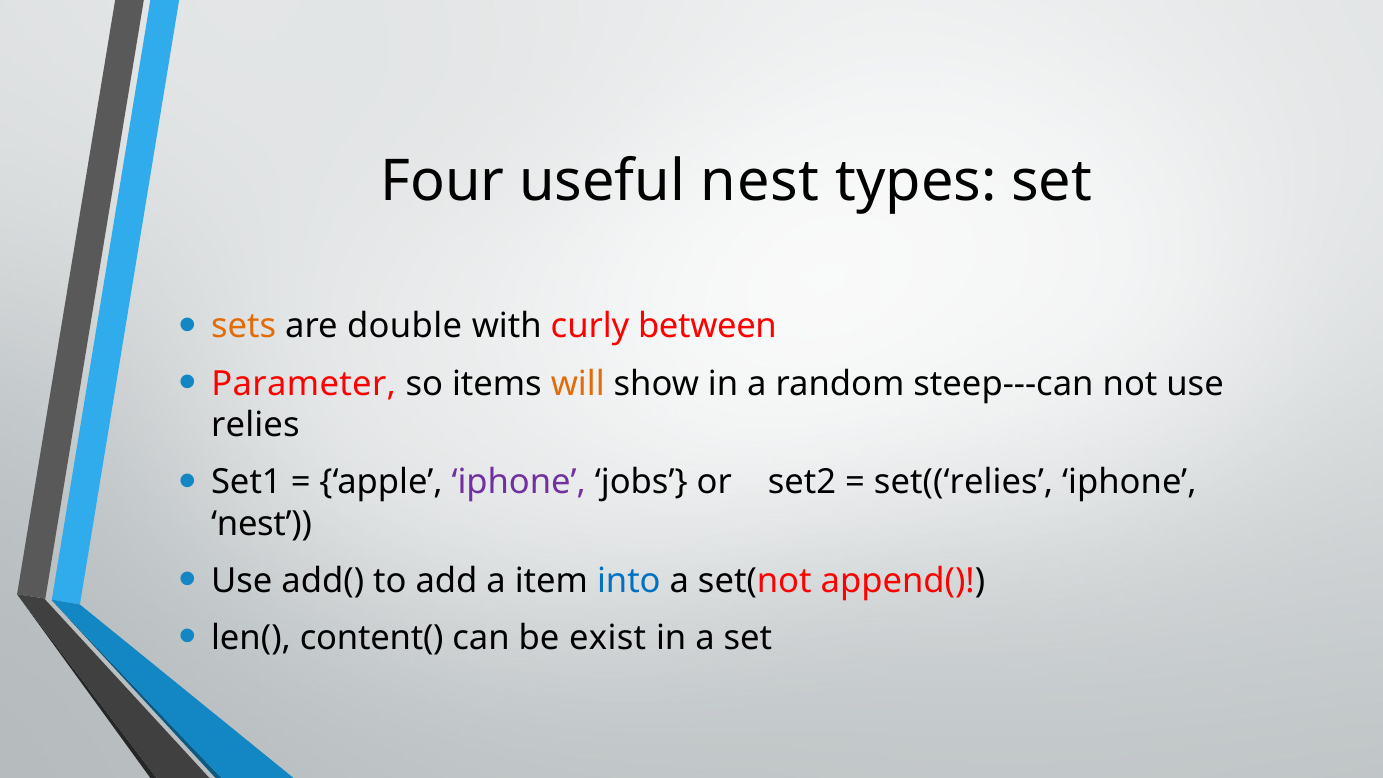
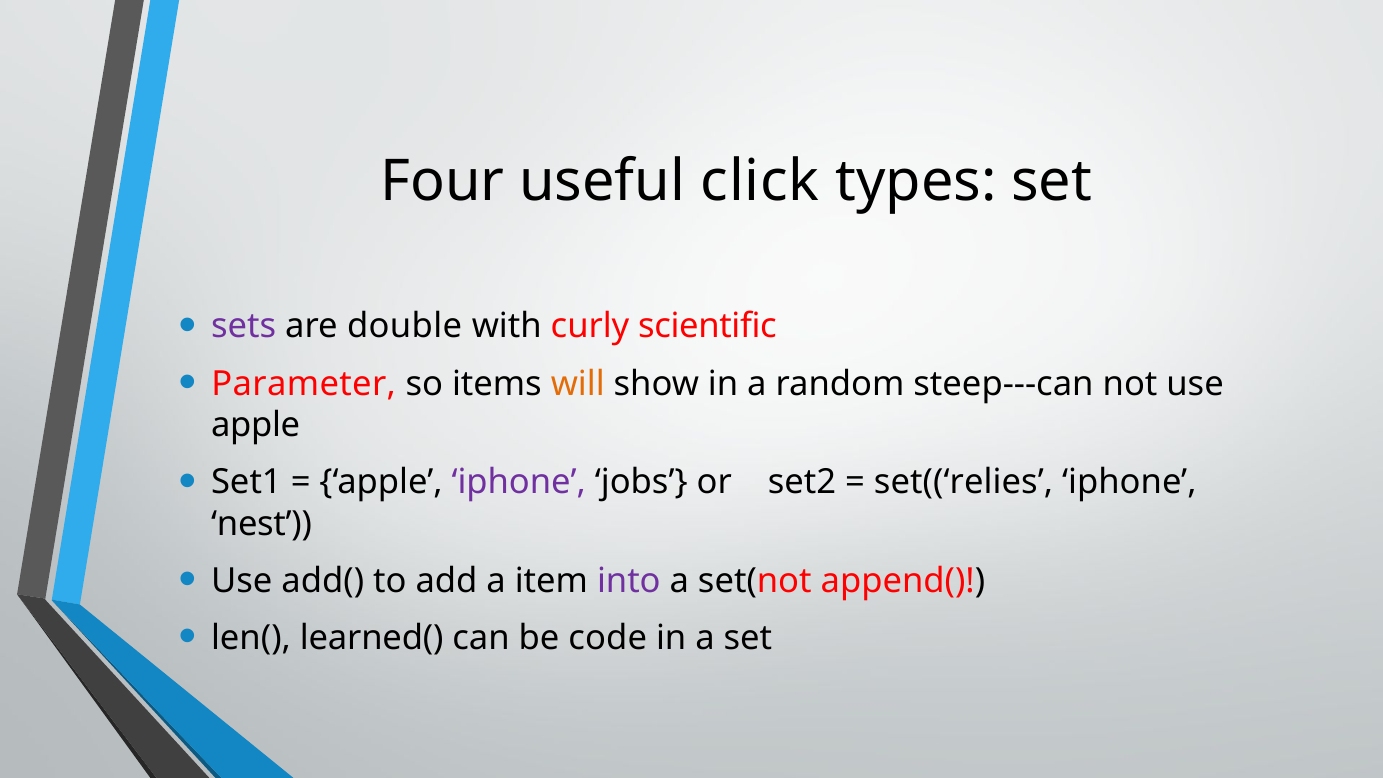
useful nest: nest -> click (760, 181)
sets colour: orange -> purple (244, 327)
between: between -> scientific (707, 327)
relies: relies -> apple (256, 425)
into colour: blue -> purple (629, 581)
content(: content( -> learned( (372, 638)
exist: exist -> code (608, 638)
